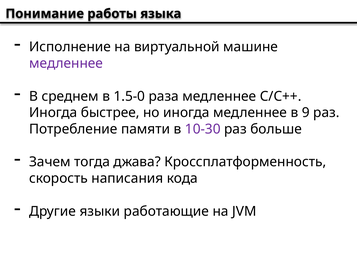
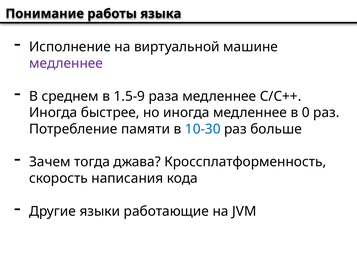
1.5-0: 1.5-0 -> 1.5-9 (129, 96)
9: 9 -> 0 (306, 113)
10-30 colour: purple -> blue (203, 129)
